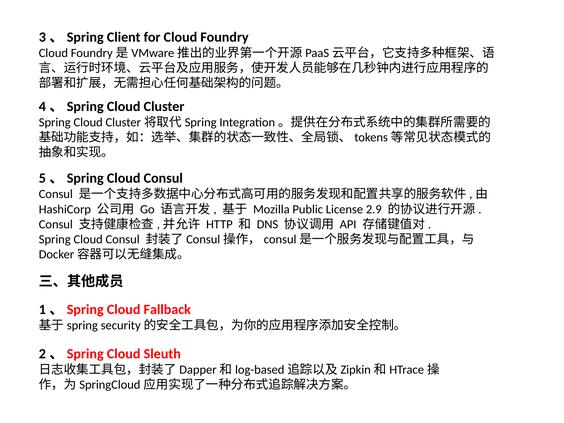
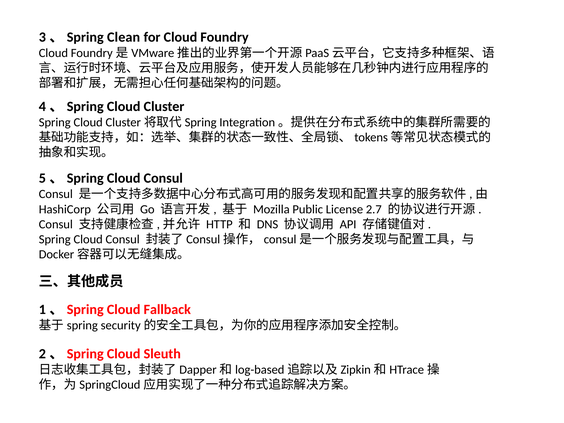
Client: Client -> Clean (124, 37)
2.9: 2.9 -> 2.7 (374, 209)
